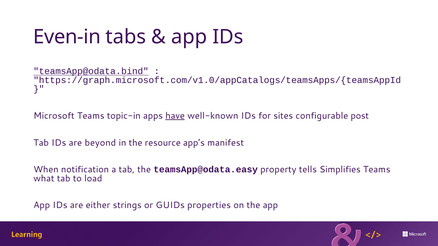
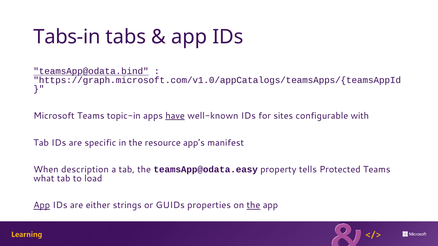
Even-in: Even-in -> Tabs-in (67, 37)
post: post -> with (360, 116)
beyond: beyond -> specific (100, 143)
notification: notification -> description (85, 170)
Simplifies: Simplifies -> Protected (340, 170)
App underline: none -> present (42, 206)
the underline: none -> present (253, 206)
